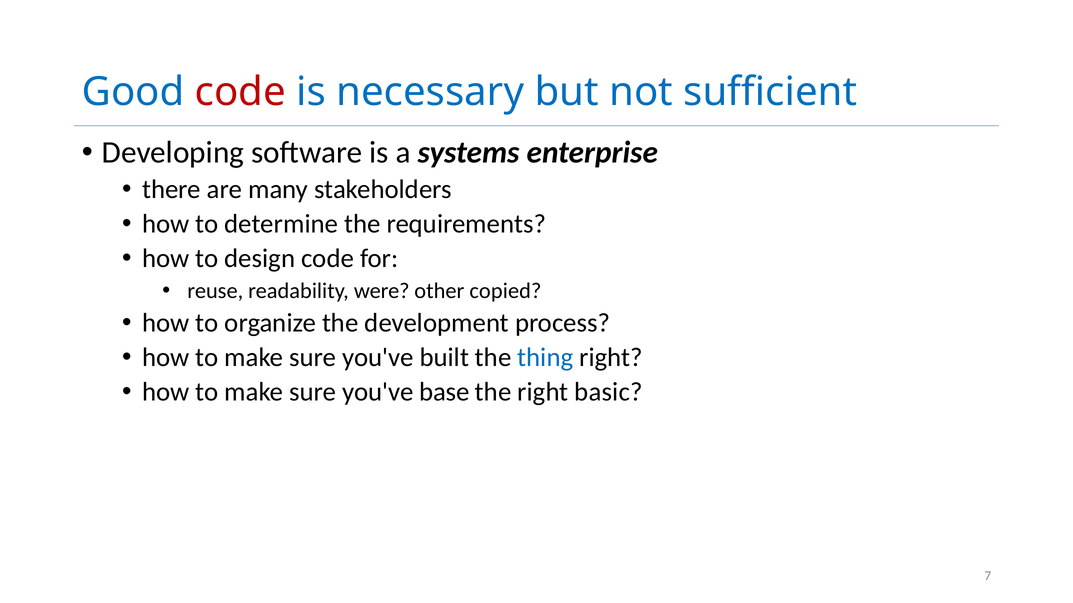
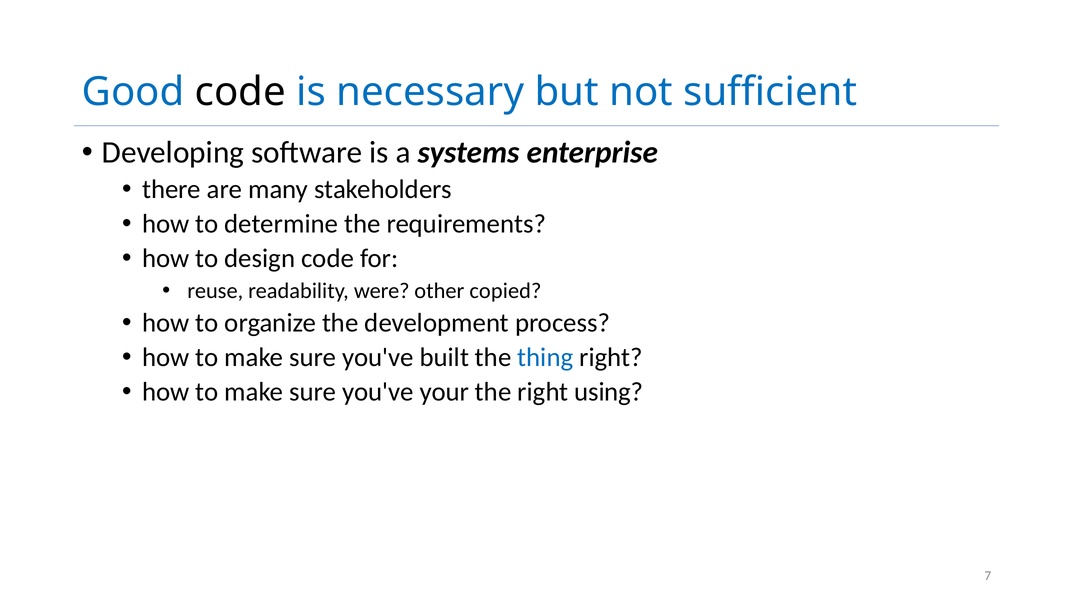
code colour: red -> black (240, 92)
base: base -> your (444, 392)
basic: basic -> using (609, 392)
